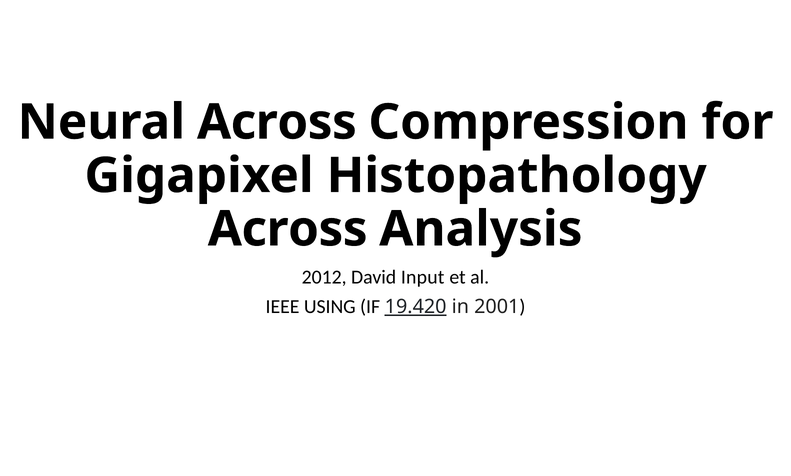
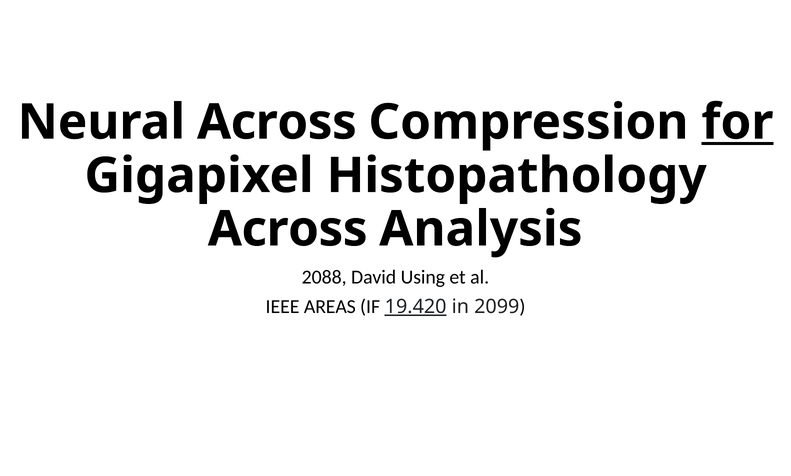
for underline: none -> present (737, 122)
2012: 2012 -> 2088 (324, 277)
Input: Input -> Using (423, 277)
USING: USING -> AREAS (330, 307)
2001: 2001 -> 2099 (497, 307)
